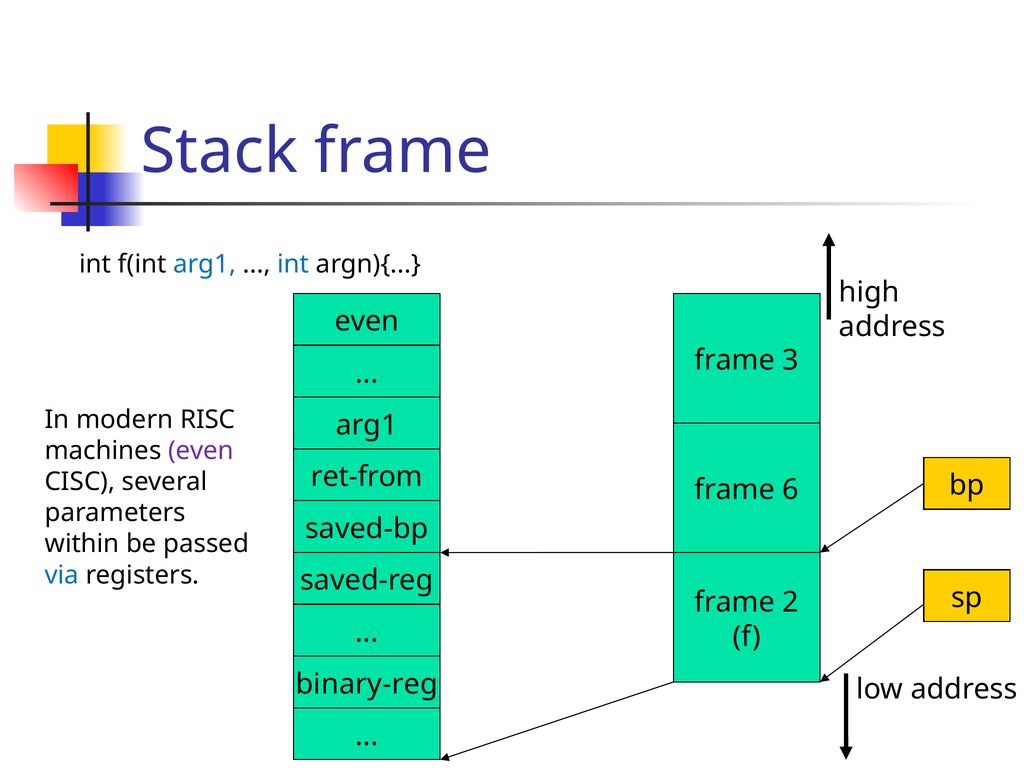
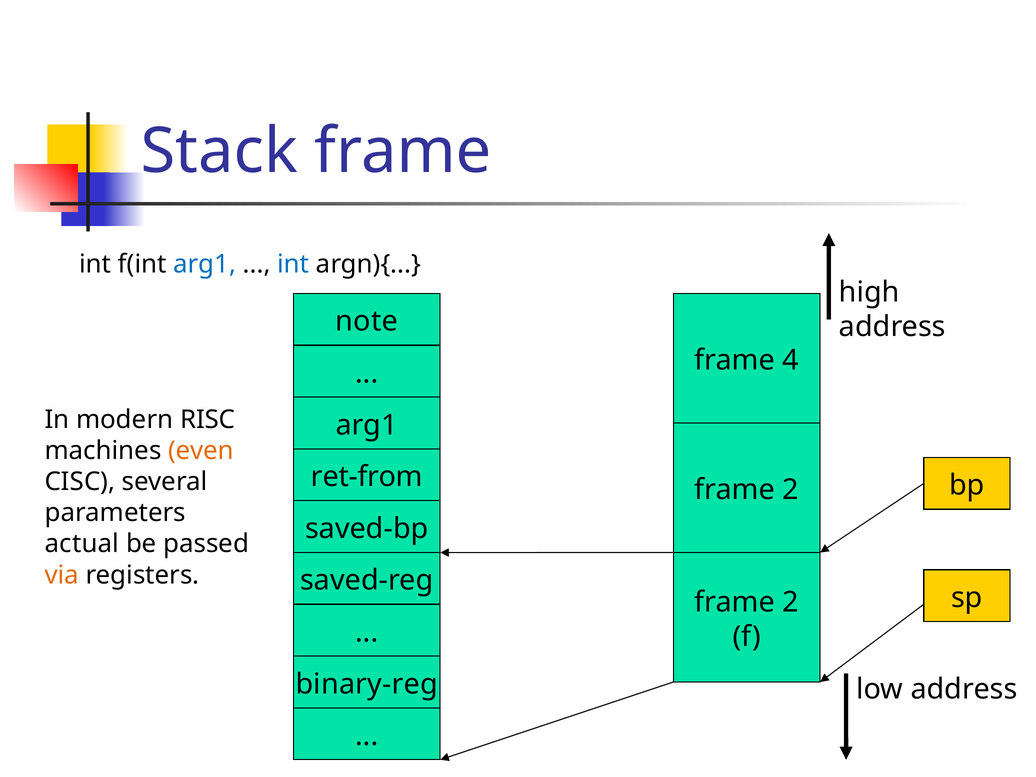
even: even -> note (367, 321)
3: 3 -> 4 (791, 360)
even colour: purple -> orange (201, 451)
6: 6 -> 2 (791, 490)
within: within -> actual (82, 544)
via colour: blue -> orange (62, 575)
